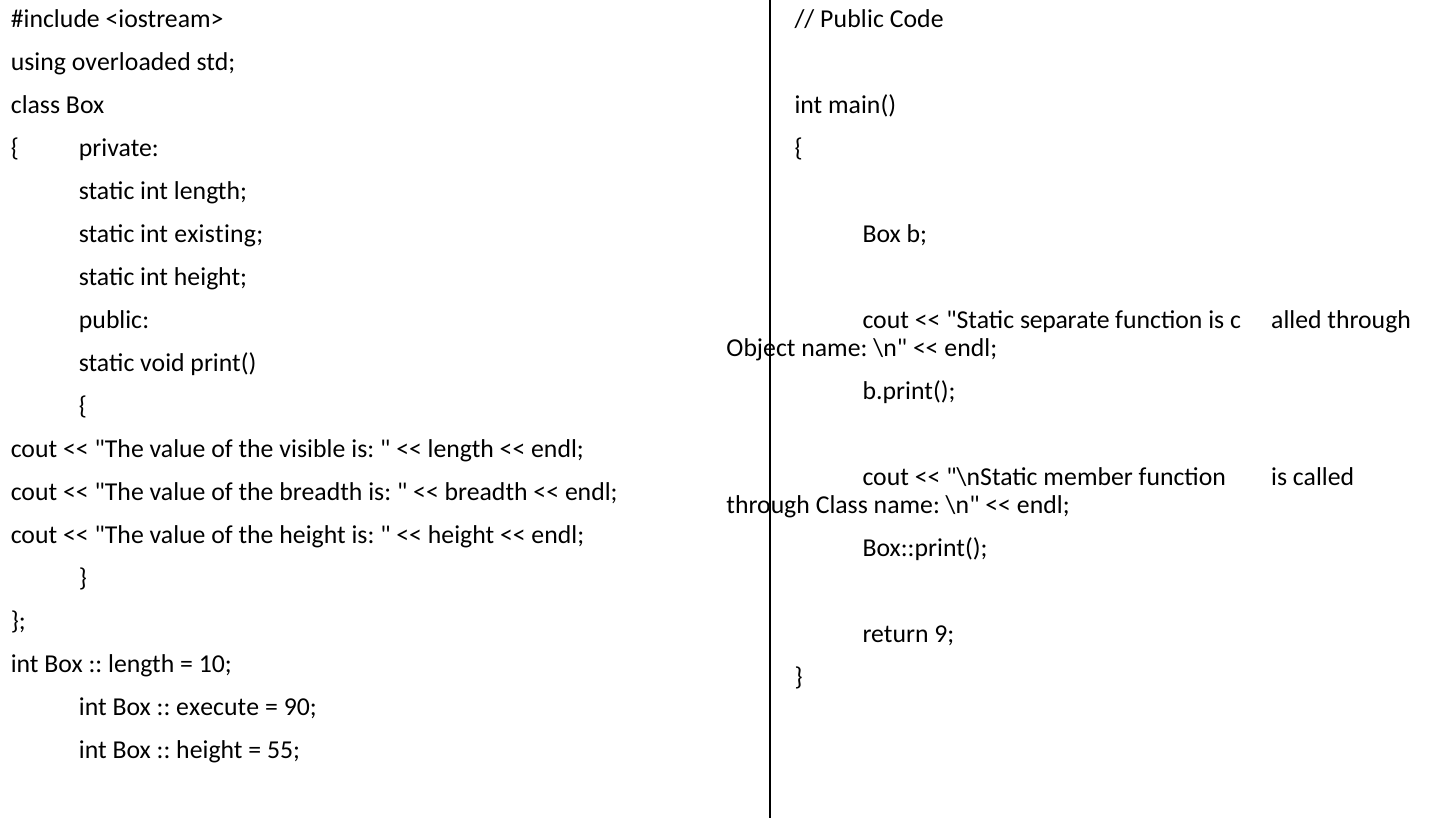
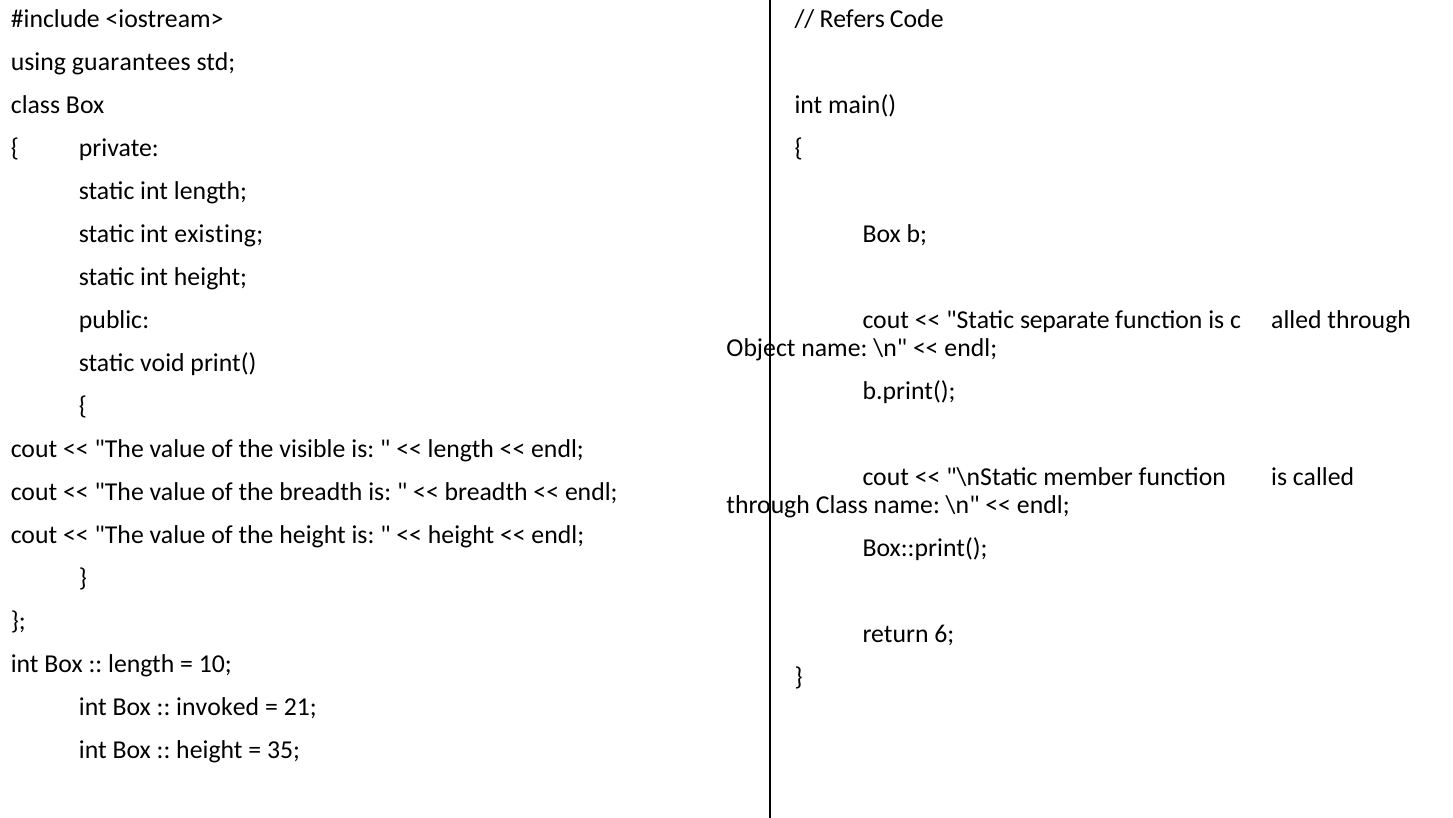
Public: Public -> Refers (852, 19)
overloaded: overloaded -> guarantees (131, 62)
9: 9 -> 6 (944, 633)
execute: execute -> invoked (218, 706)
90: 90 -> 21 (300, 706)
55: 55 -> 35 (284, 749)
